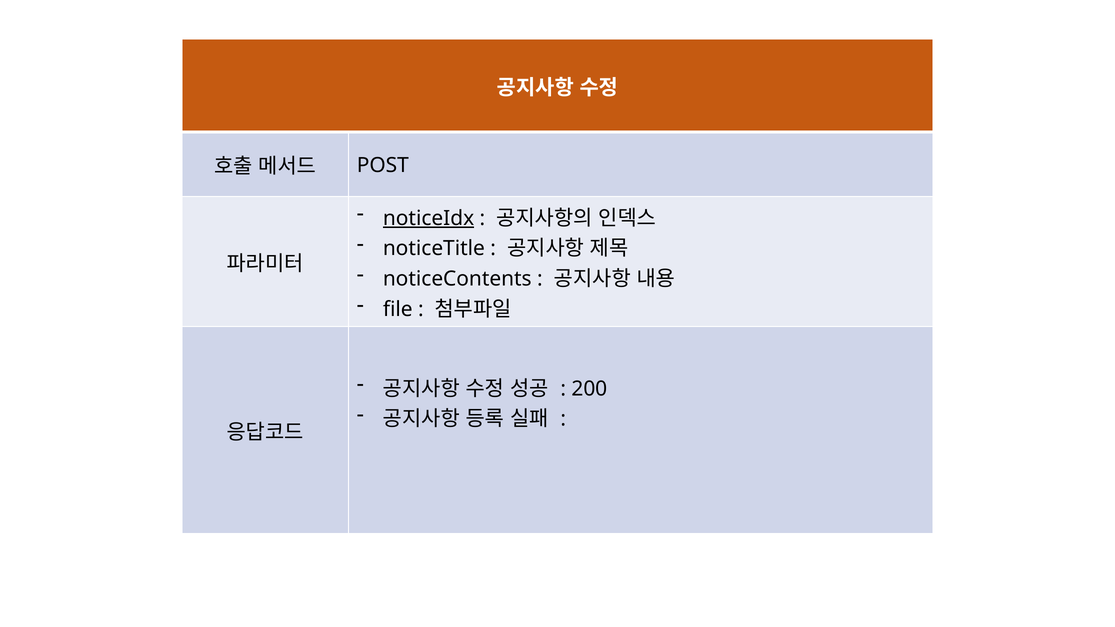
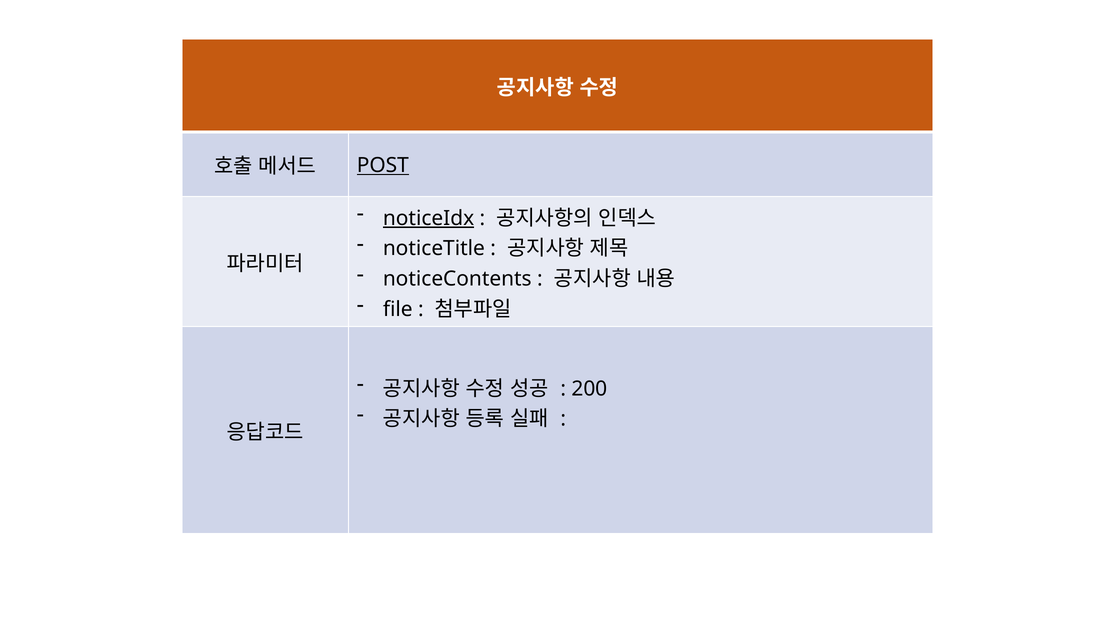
POST underline: none -> present (383, 166)
